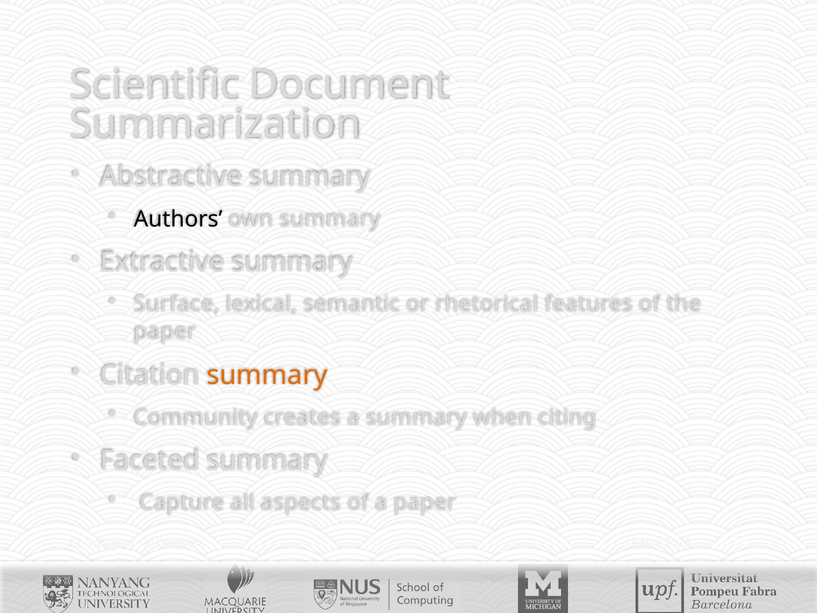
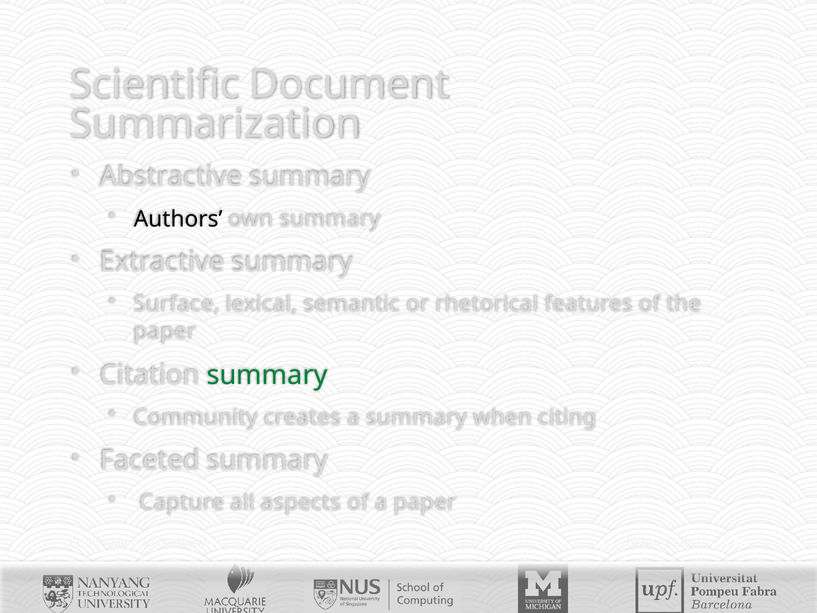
summary colour: orange -> green (267, 375)
